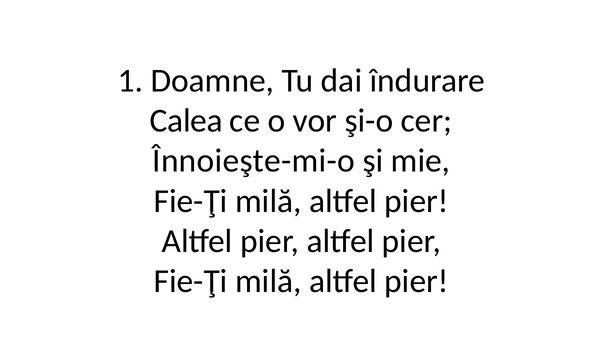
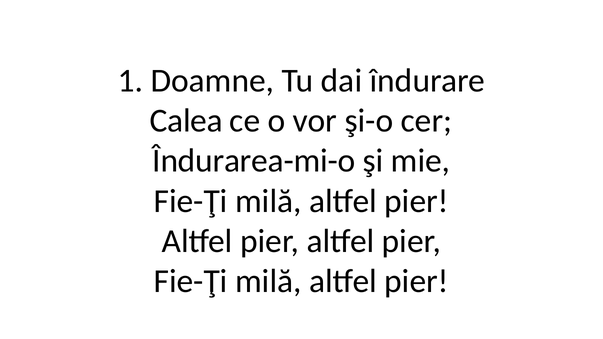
Înnoieşte-mi-o: Înnoieşte-mi-o -> Îndurarea-mi-o (254, 161)
